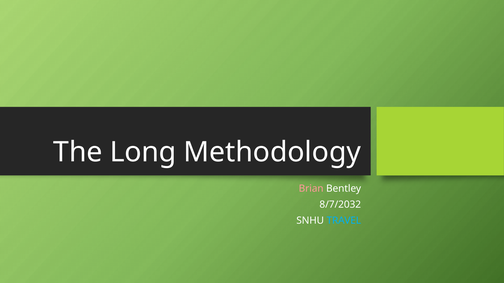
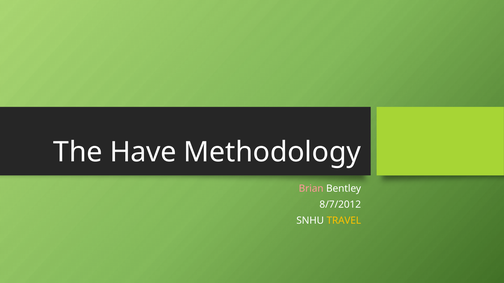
Long: Long -> Have (143, 152)
8/7/2032: 8/7/2032 -> 8/7/2012 (340, 205)
TRAVEL colour: light blue -> yellow (344, 221)
